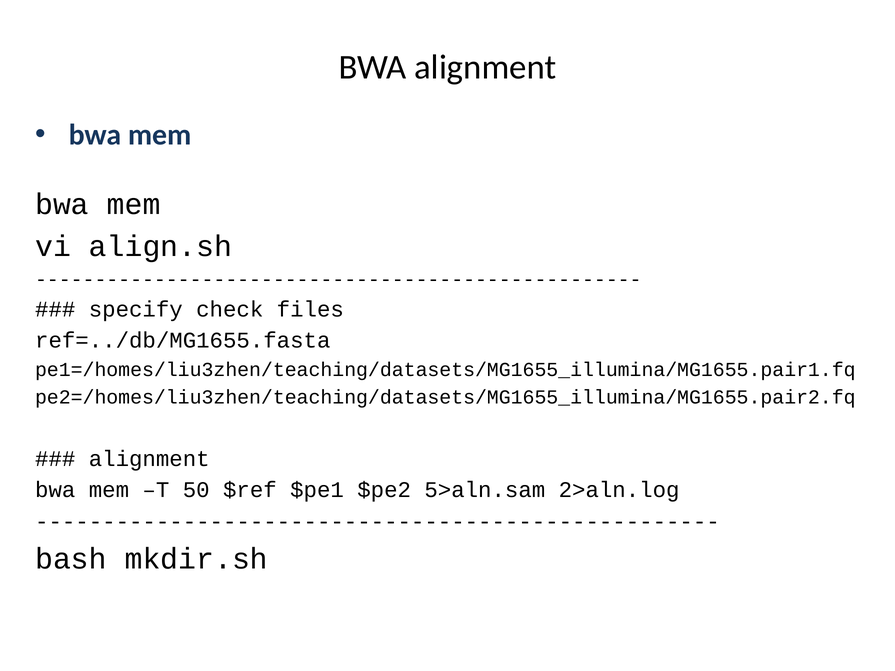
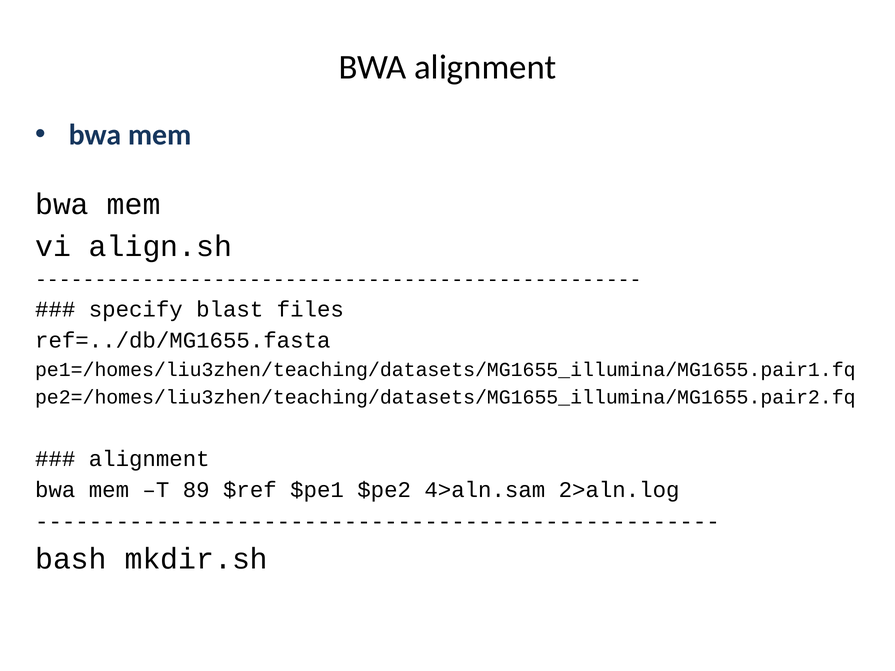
check: check -> blast (230, 309)
50: 50 -> 89 (196, 490)
5>aln.sam: 5>aln.sam -> 4>aln.sam (485, 490)
